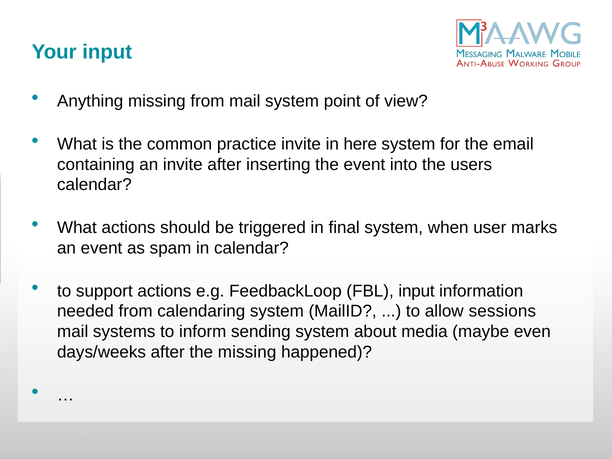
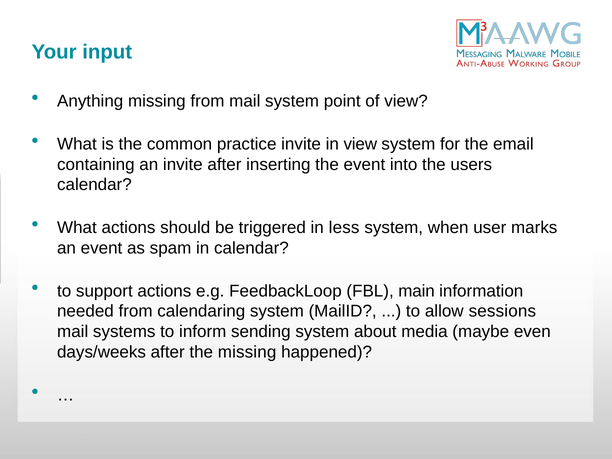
in here: here -> view (360, 144)
final: final -> less (344, 228)
FBL input: input -> main (417, 291)
